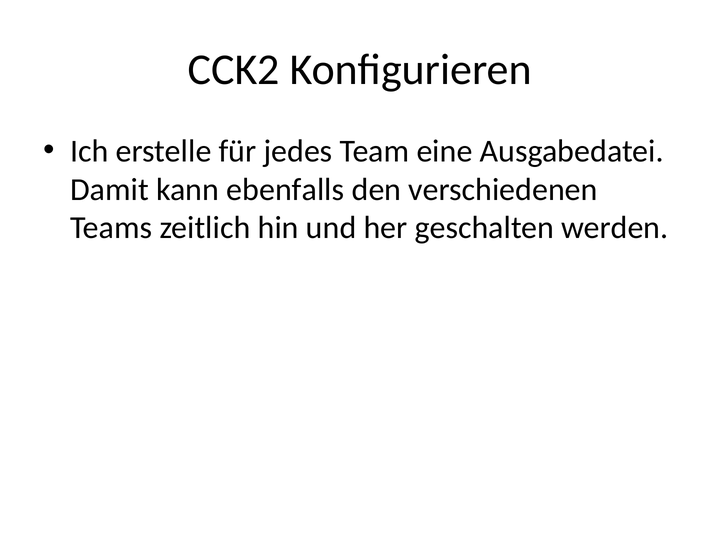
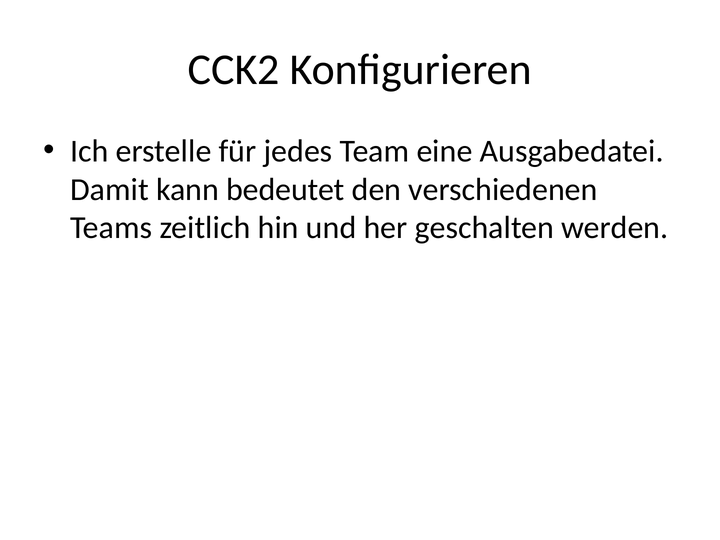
ebenfalls: ebenfalls -> bedeutet (285, 189)
